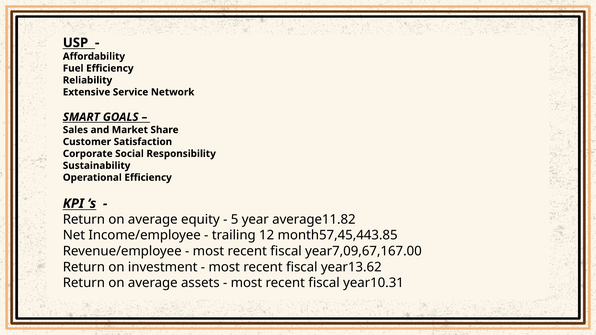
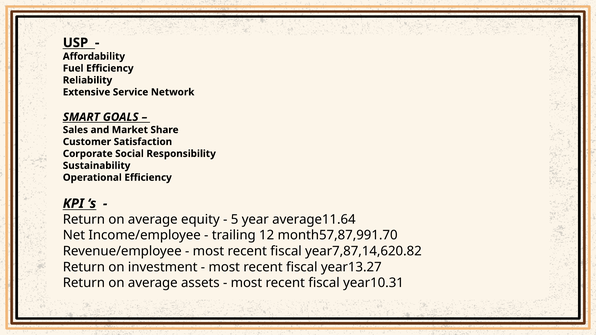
average11.82: average11.82 -> average11.64 (314, 220)
month57,45,443.85: month57,45,443.85 -> month57,87,991.70 (338, 235)
year7,09,67,167.00: year7,09,67,167.00 -> year7,87,14,620.82 (363, 251)
year13.62: year13.62 -> year13.27 (351, 267)
